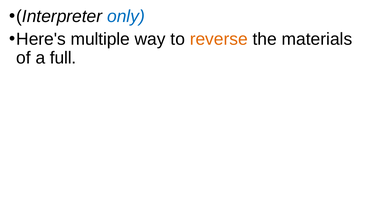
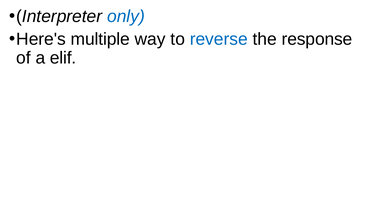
reverse colour: orange -> blue (219, 39)
materials: materials -> response (317, 39)
full: full -> elif (63, 58)
